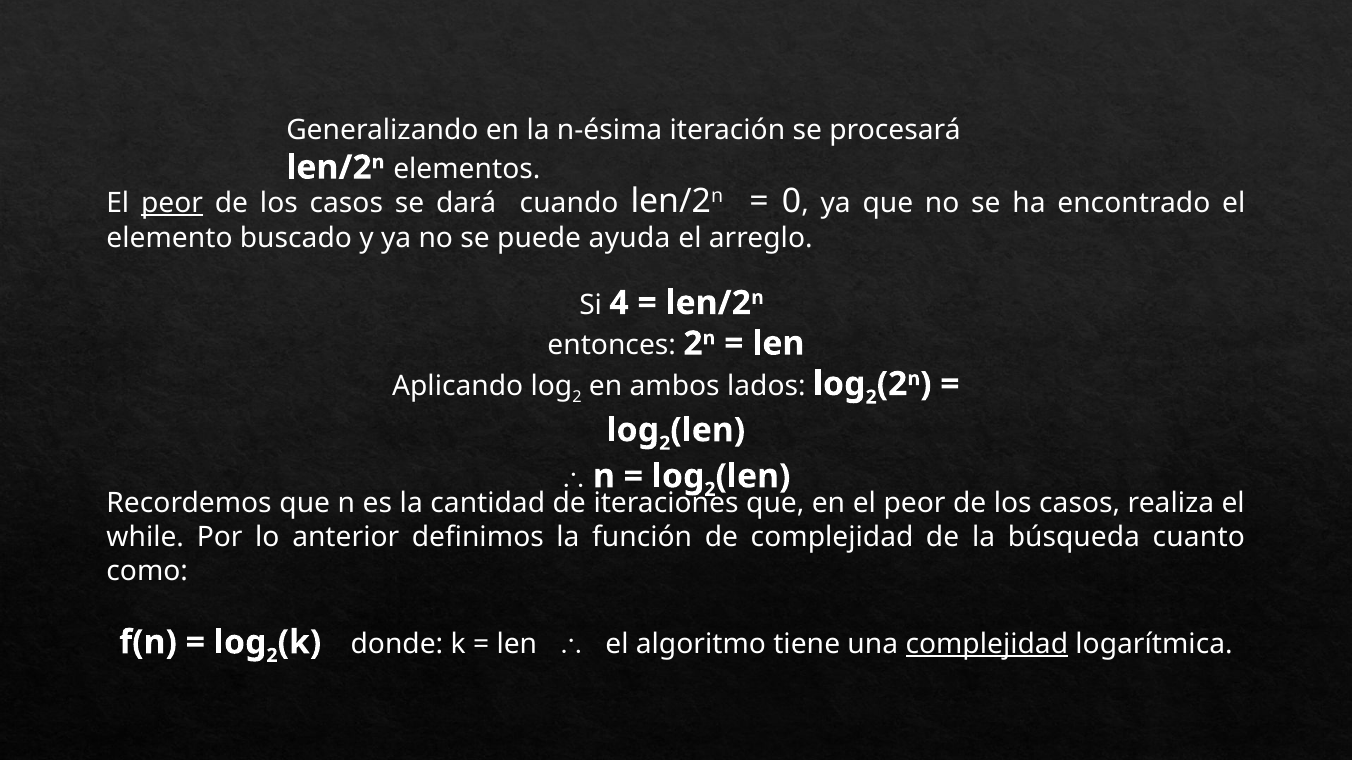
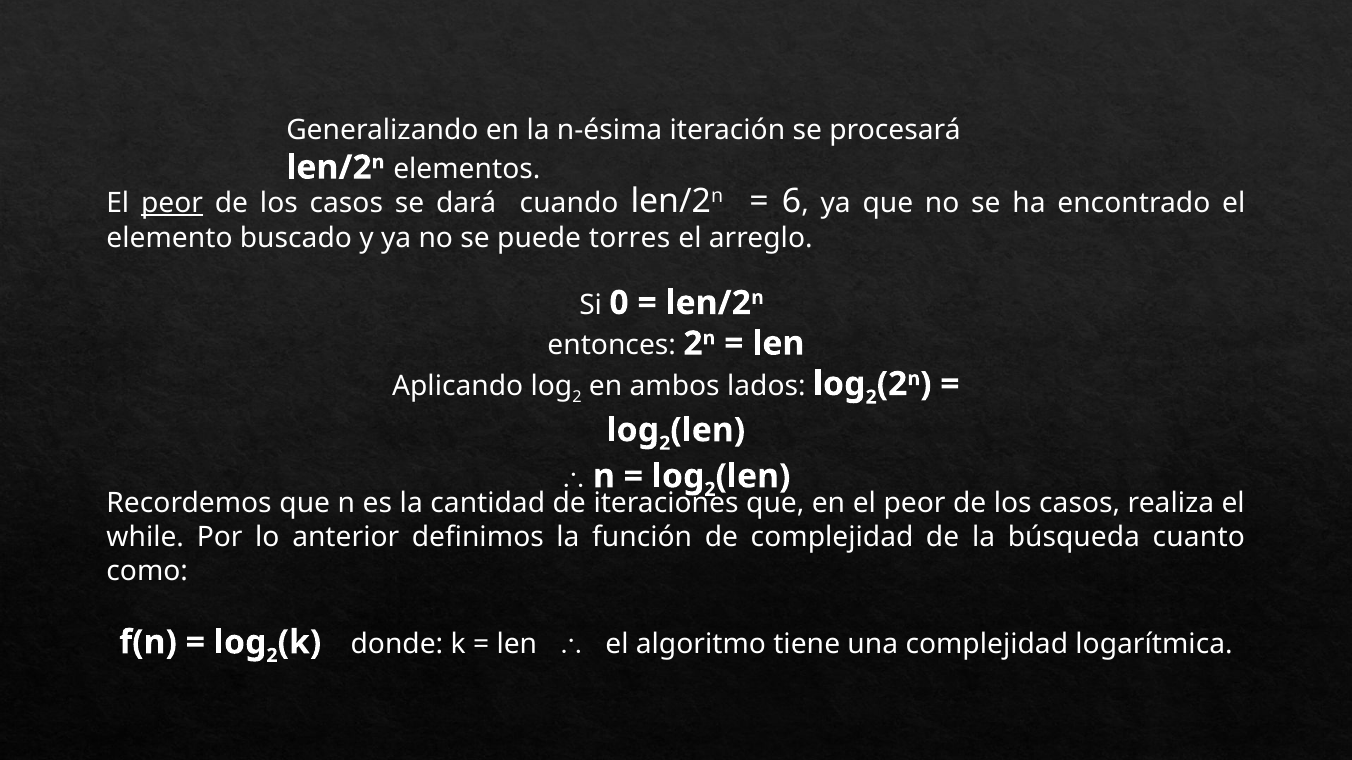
0: 0 -> 6 (792, 201)
ayuda: ayuda -> torres (630, 238)
4: 4 -> 0 (619, 303)
complejidad underline: present -> none (987, 645)
